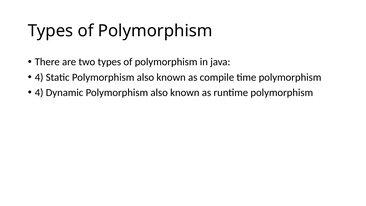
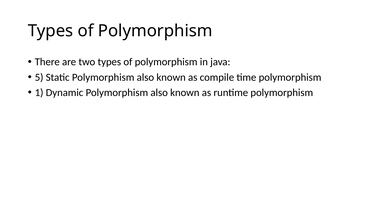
4: 4 -> 5 (39, 77)
4: 4 -> 1 (39, 93)
